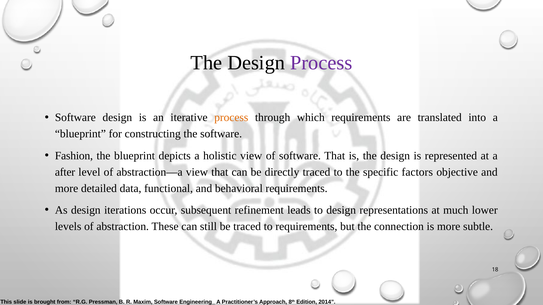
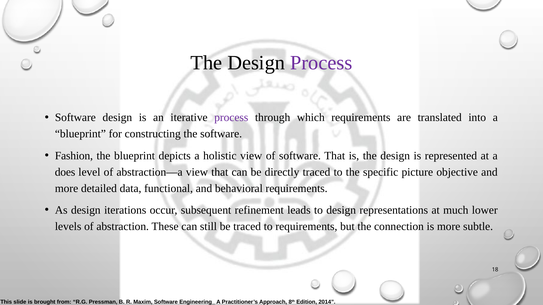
process colour: orange -> purple (231, 118)
after: after -> does (65, 172)
factors: factors -> picture (417, 172)
